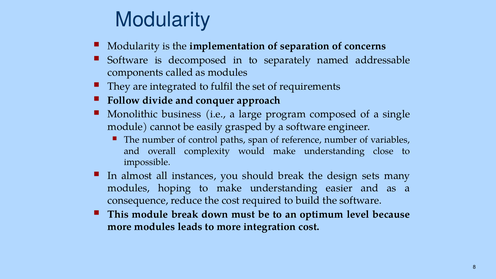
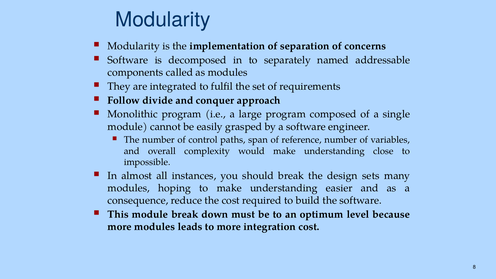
Monolithic business: business -> program (182, 114)
